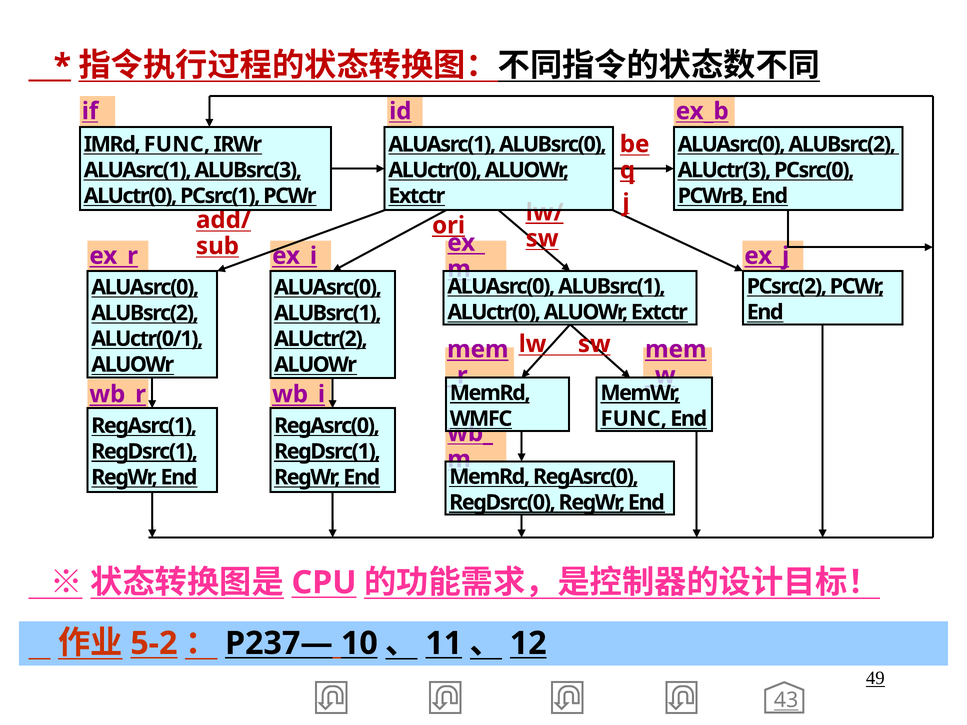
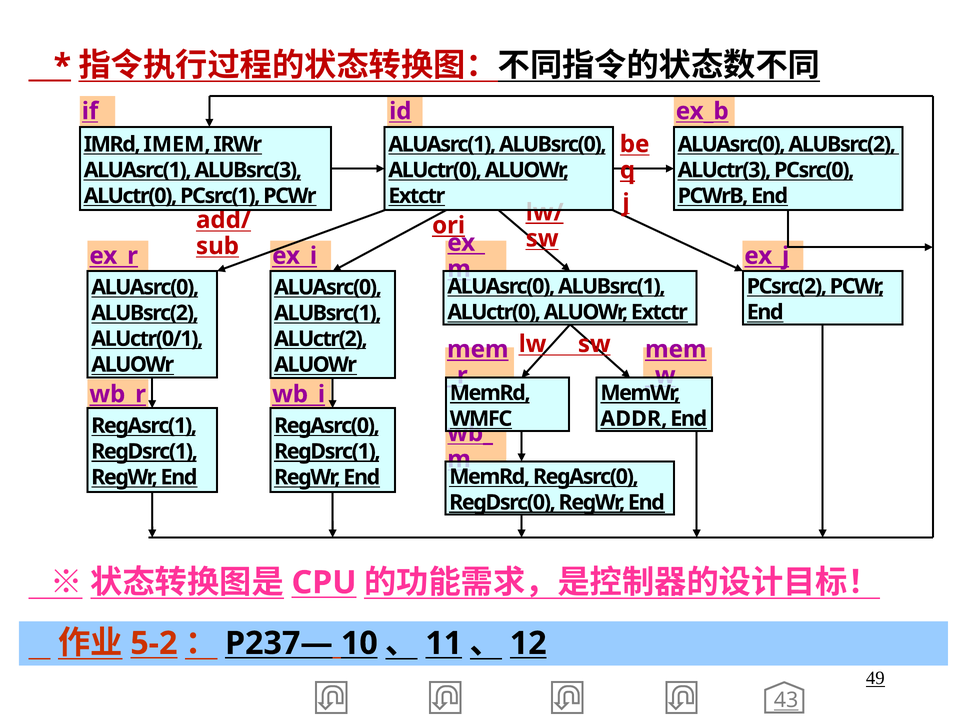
IMRd FUNC: FUNC -> IMEM (177, 144)
FUNC: FUNC -> ADDR (634, 419)
